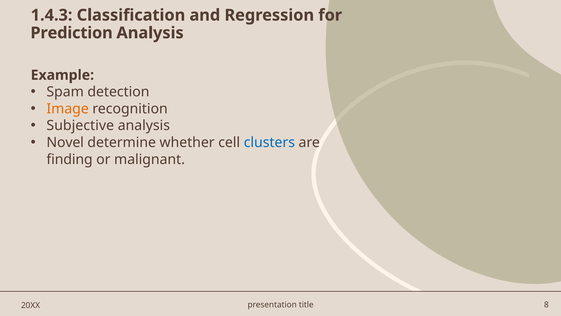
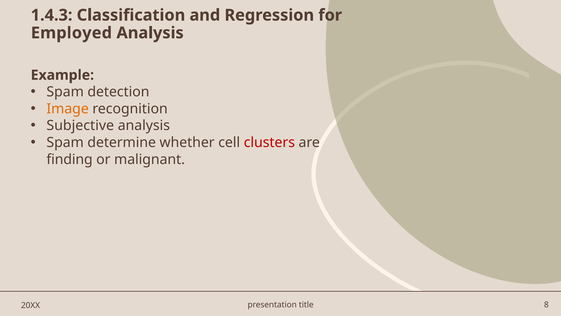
Prediction: Prediction -> Employed (71, 33)
Novel: Novel -> Spam (65, 142)
clusters colour: blue -> red (269, 142)
